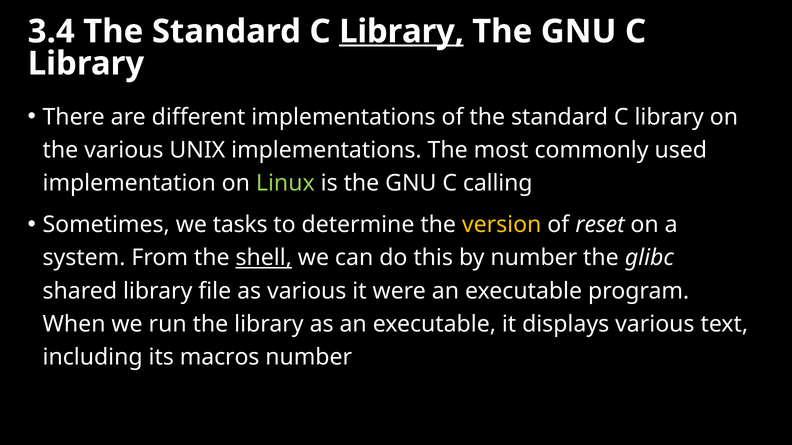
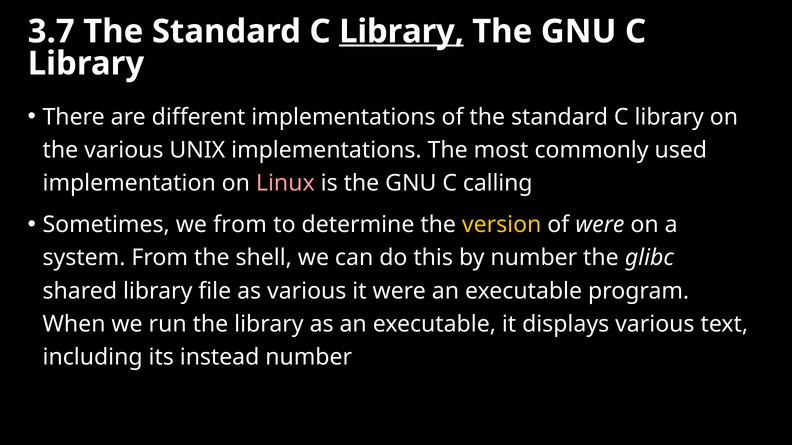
3.4: 3.4 -> 3.7 (51, 32)
Linux colour: light green -> pink (285, 183)
we tasks: tasks -> from (240, 225)
of reset: reset -> were (600, 225)
shell underline: present -> none (264, 258)
macros: macros -> instead (220, 358)
